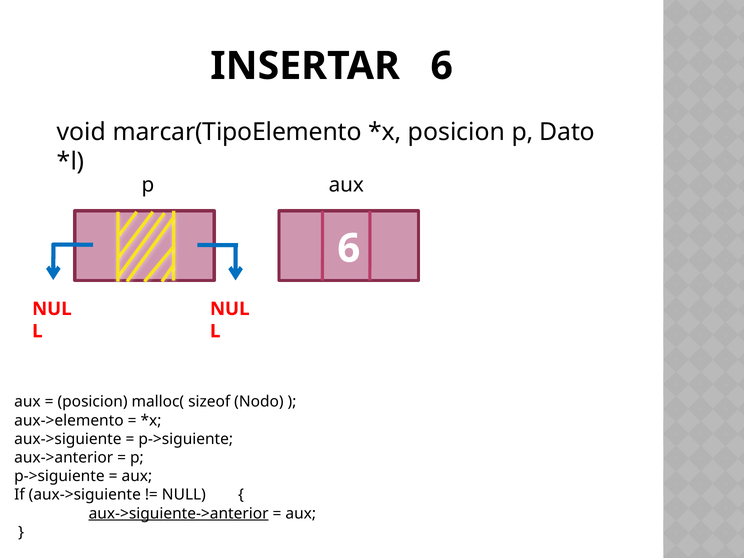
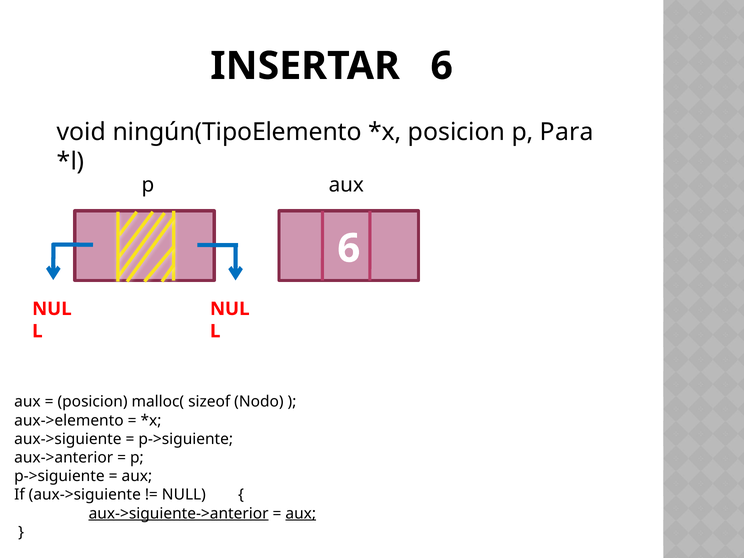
marcar(TipoElemento: marcar(TipoElemento -> ningún(TipoElemento (237, 132)
Dato: Dato -> Para (567, 132)
aux underline: none -> present (301, 513)
